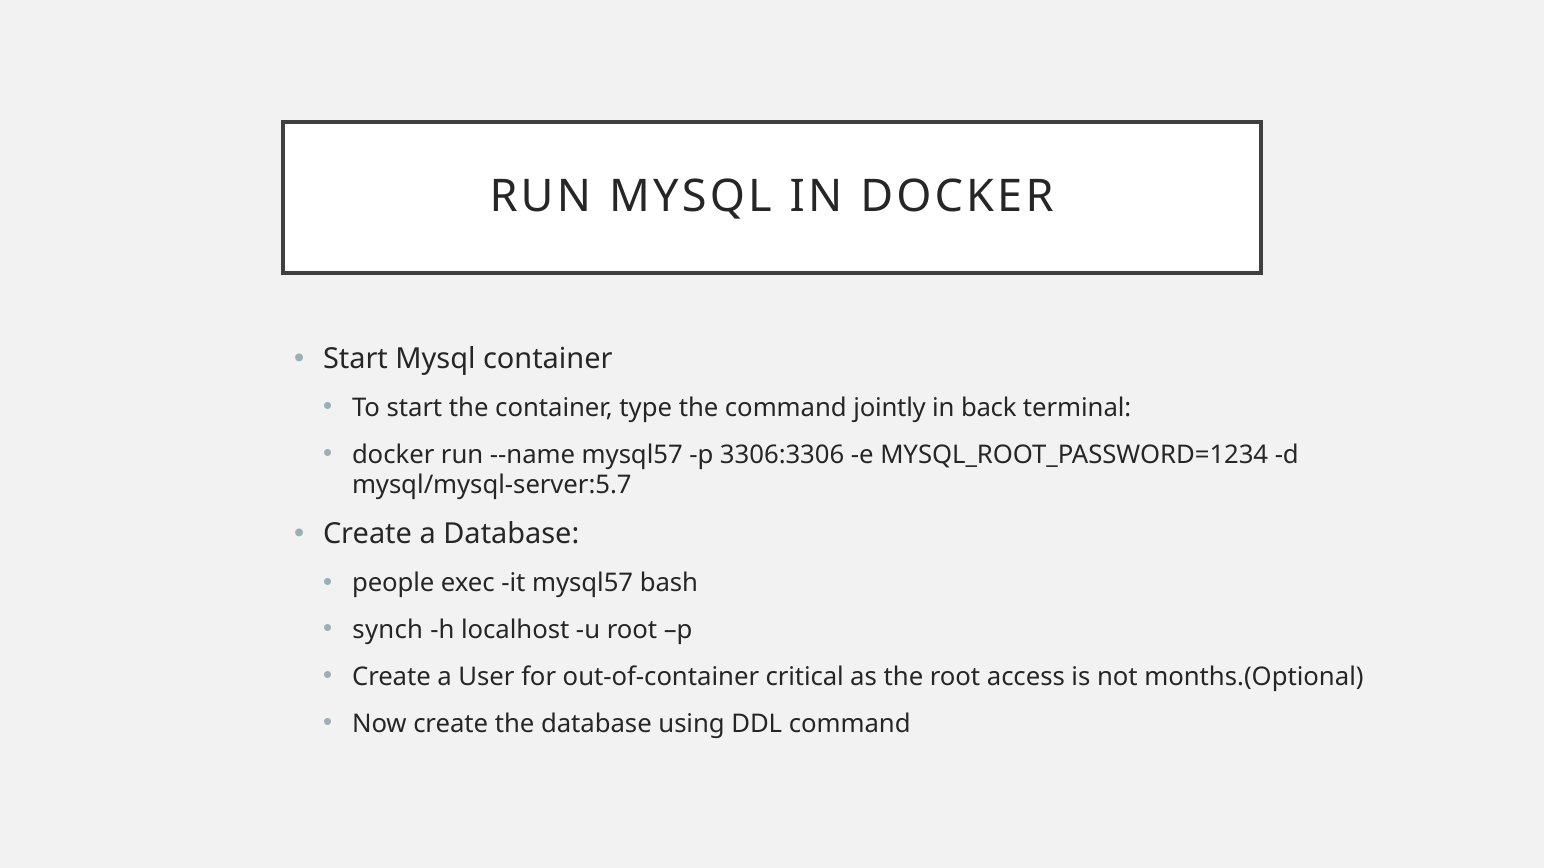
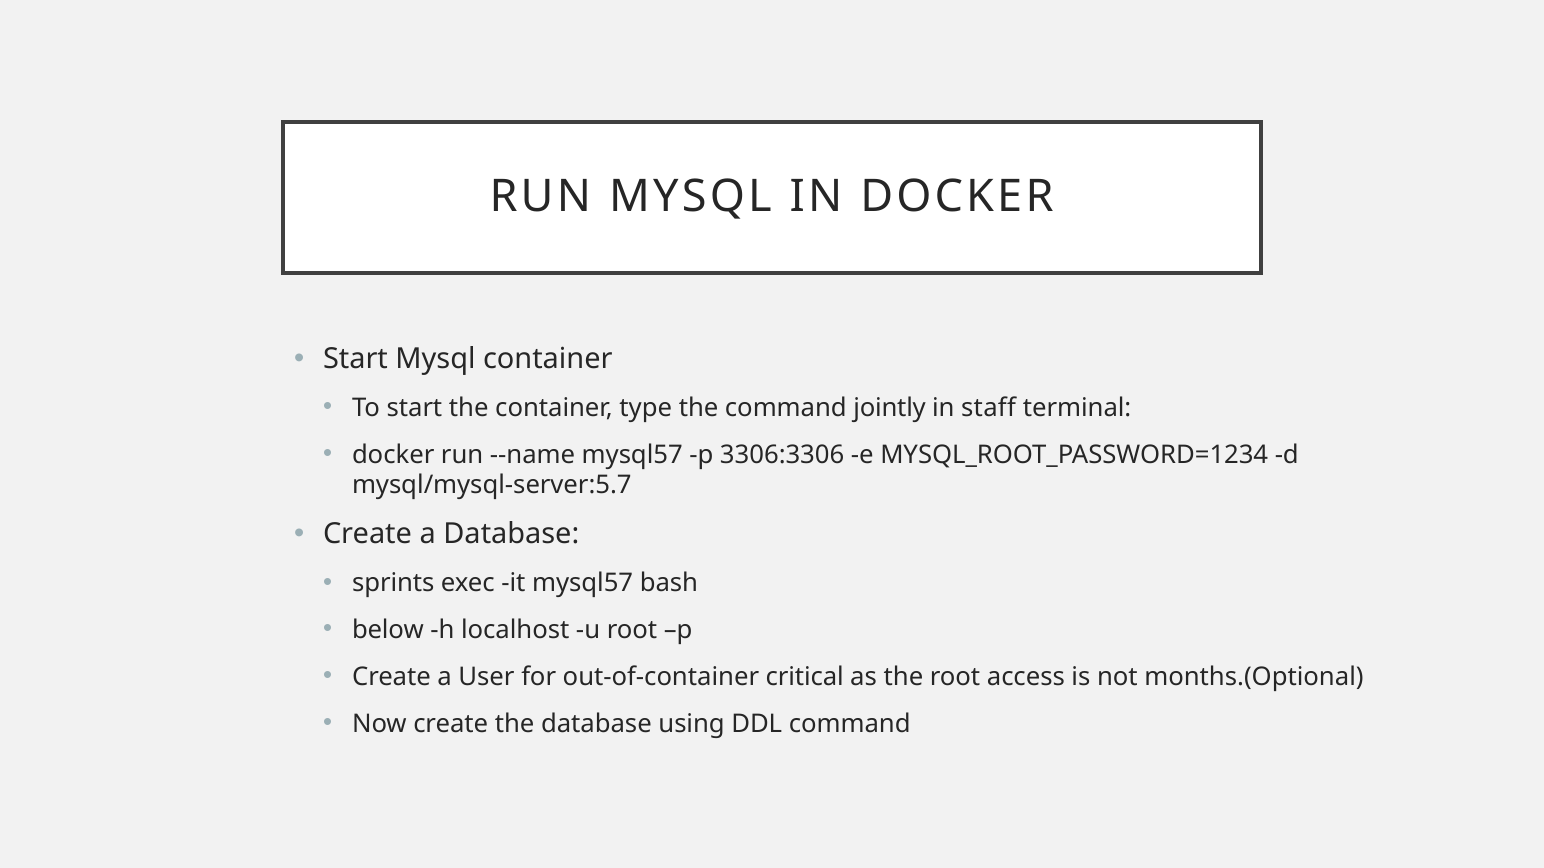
back: back -> staff (989, 408)
people: people -> sprints (393, 583)
synch: synch -> below (388, 630)
